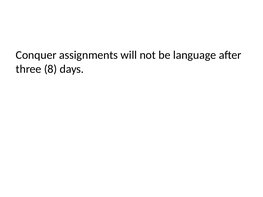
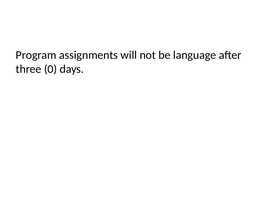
Conquer: Conquer -> Program (36, 55)
8: 8 -> 0 (51, 69)
